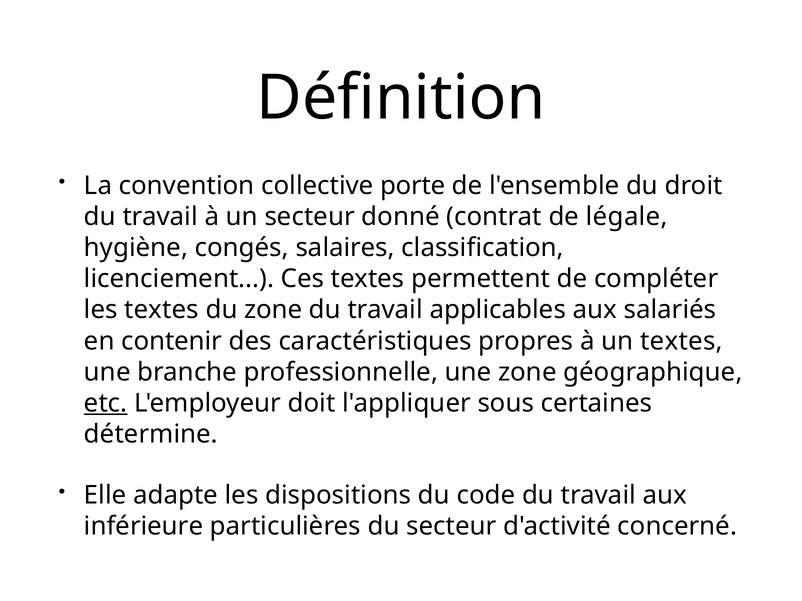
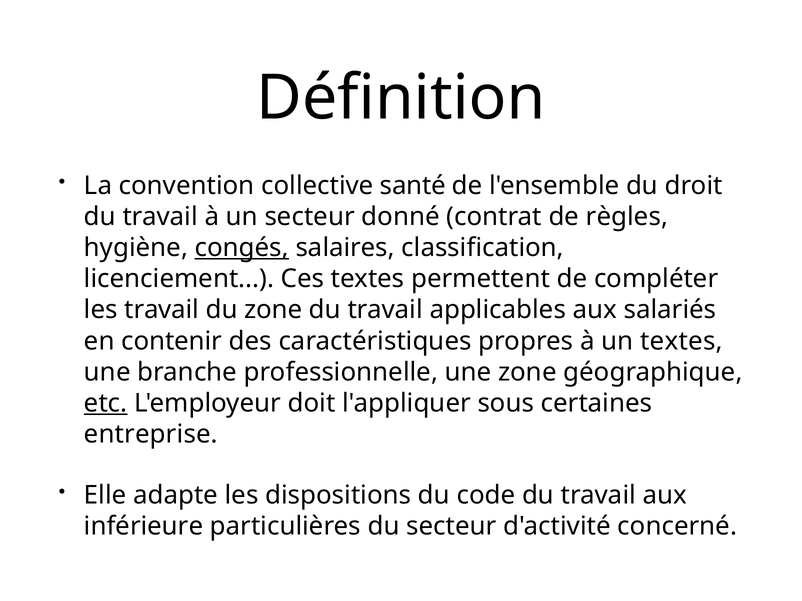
porte: porte -> santé (413, 186)
légale: légale -> règles (627, 217)
congés underline: none -> present (242, 248)
les textes: textes -> travail (162, 310)
détermine: détermine -> entreprise (151, 435)
